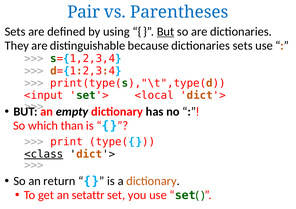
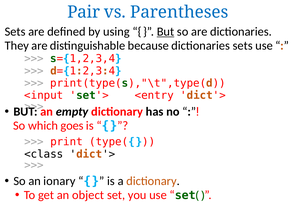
<local: <local -> <entry (154, 95)
than: than -> goes (72, 125)
<class underline: present -> none (44, 154)
return: return -> ionary (59, 181)
setattr: setattr -> object (88, 195)
